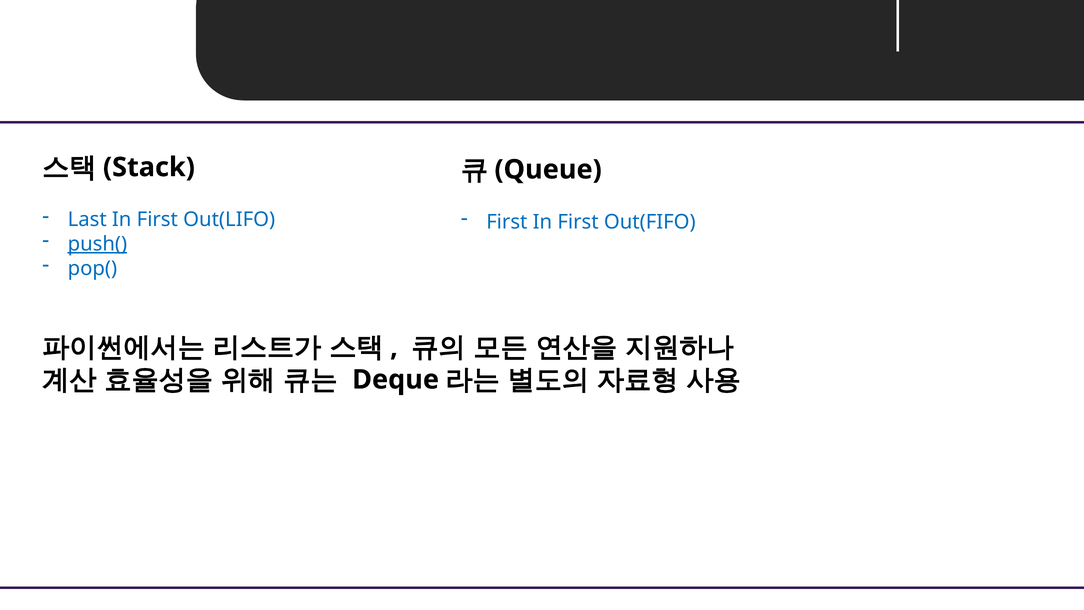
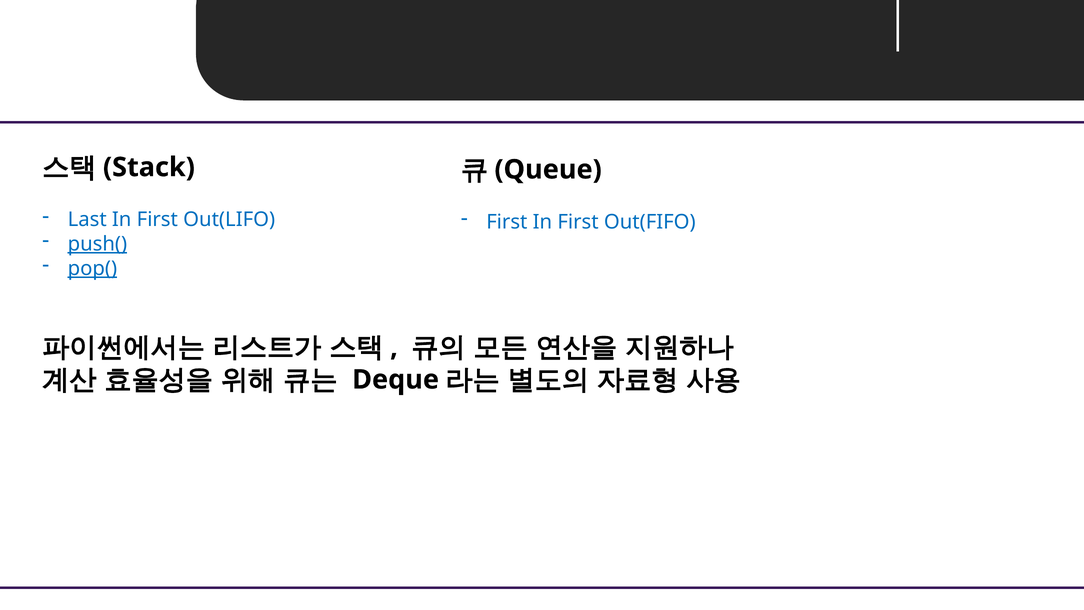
pop( underline: none -> present (92, 268)
